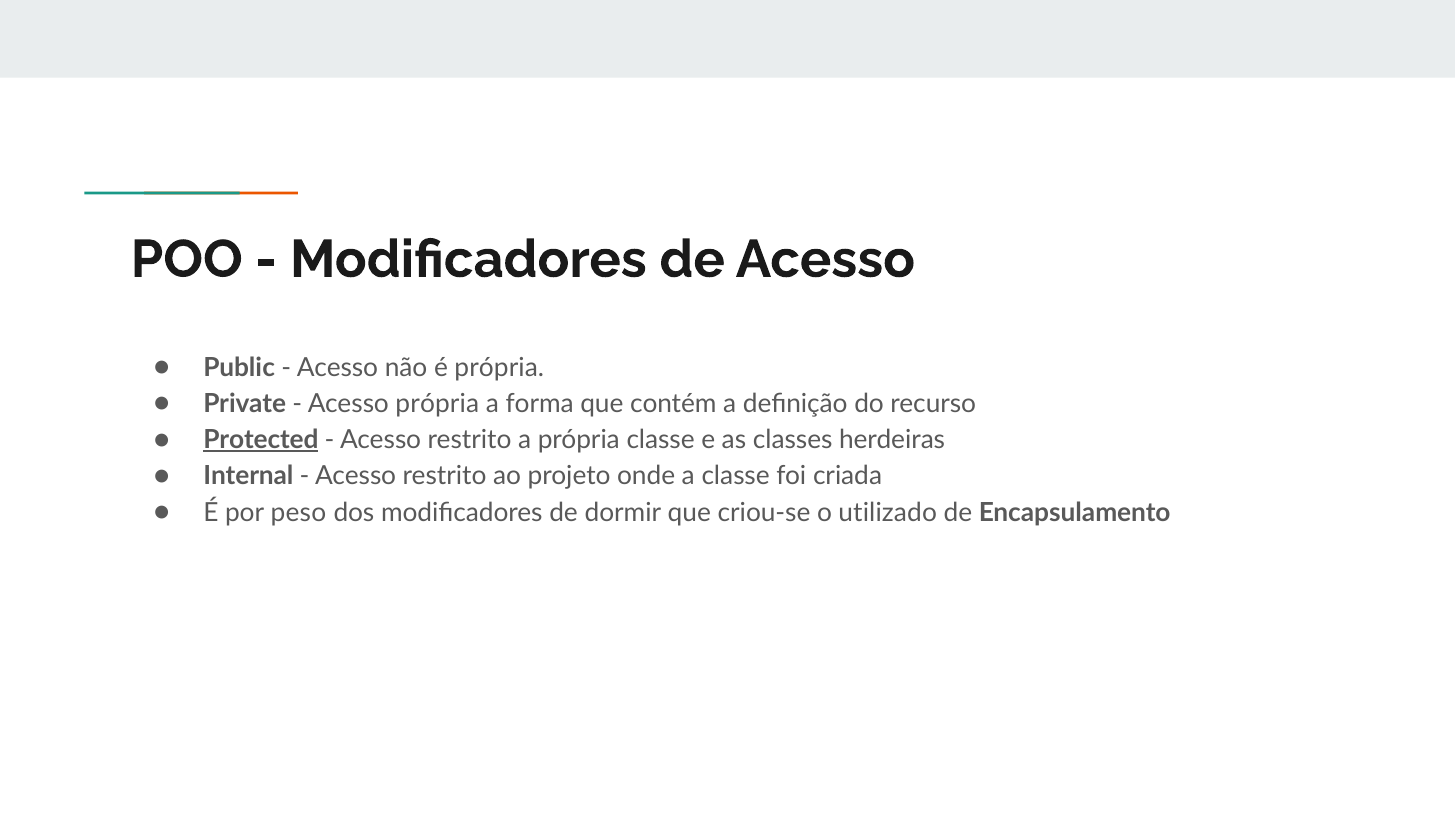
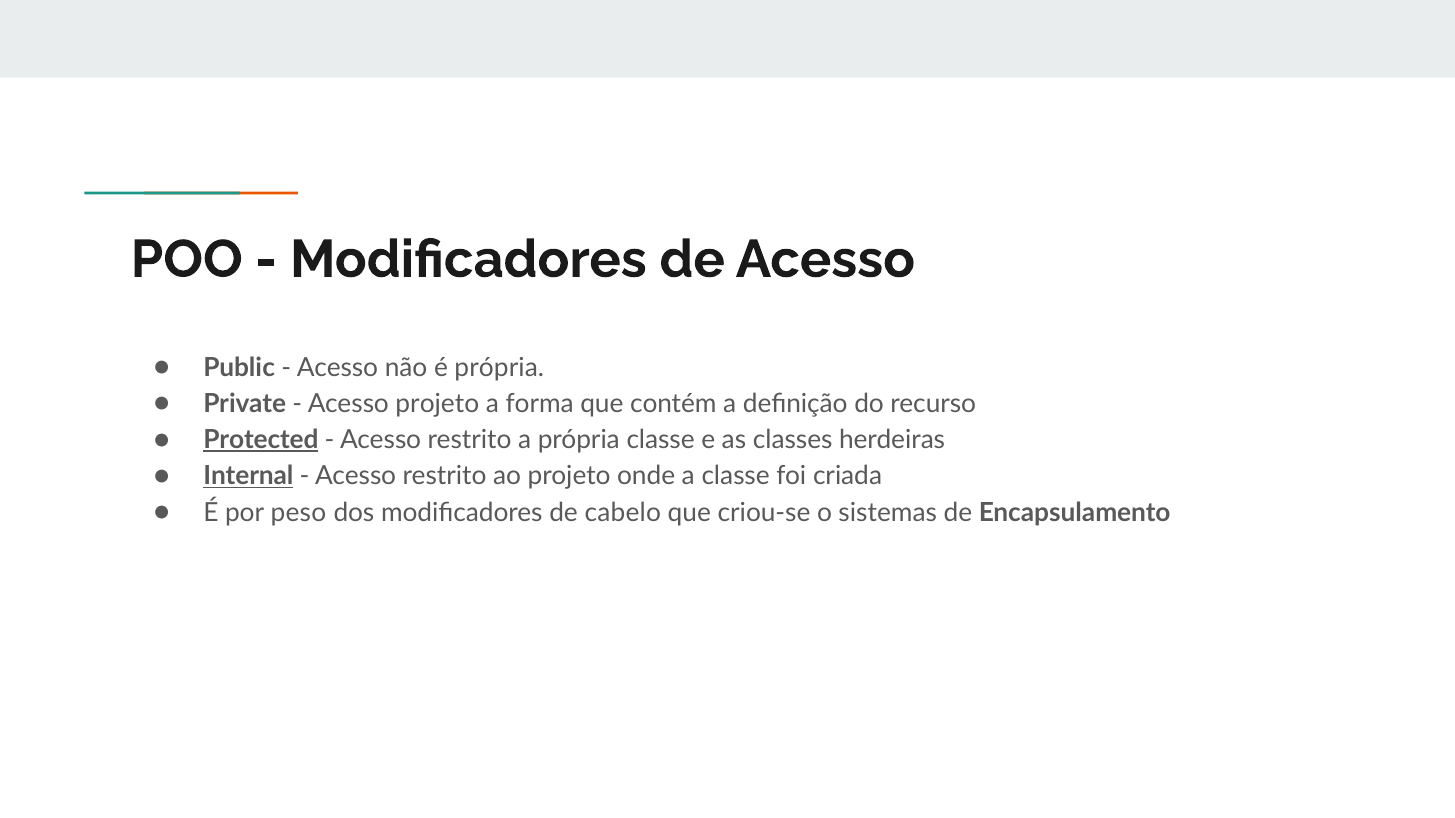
Acesso própria: própria -> projeto (437, 404)
Internal underline: none -> present (248, 476)
dormir: dormir -> cabelo (623, 513)
utilizado: utilizado -> sistemas (888, 513)
